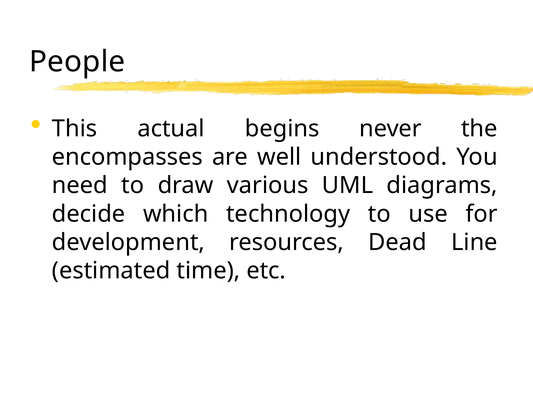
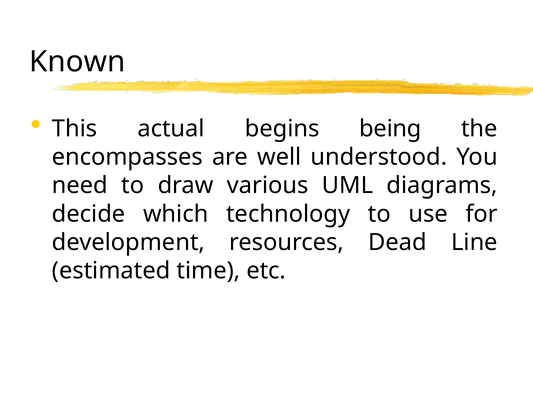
People: People -> Known (77, 62)
never: never -> being (390, 128)
